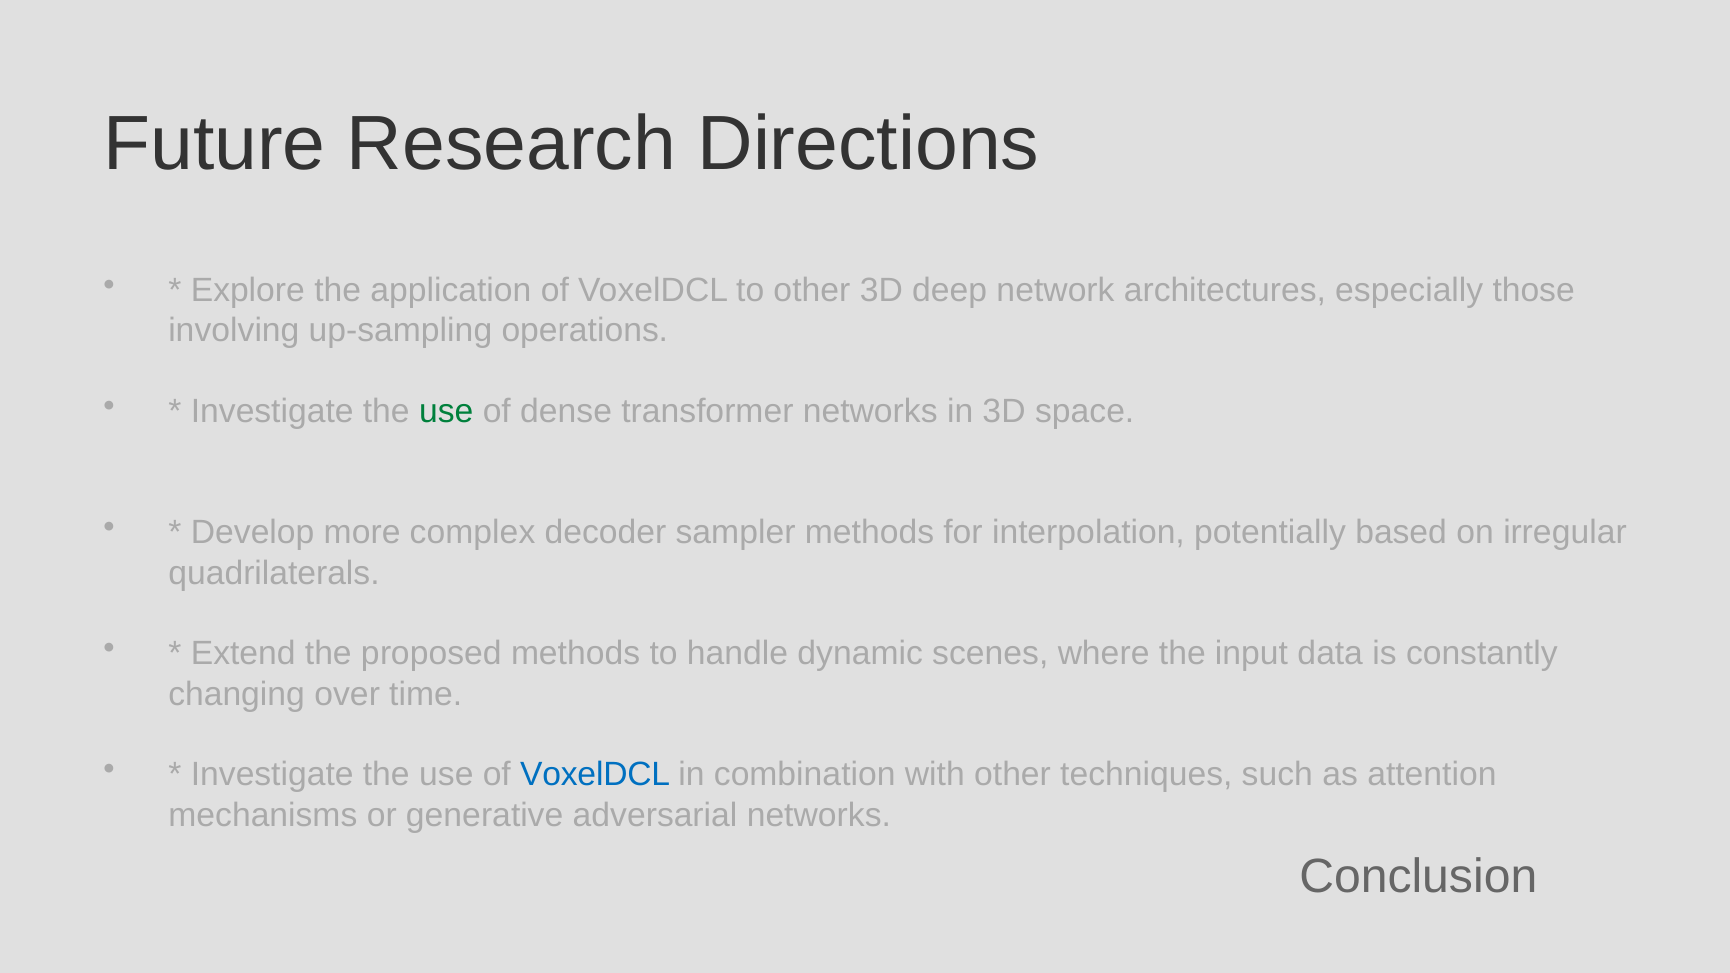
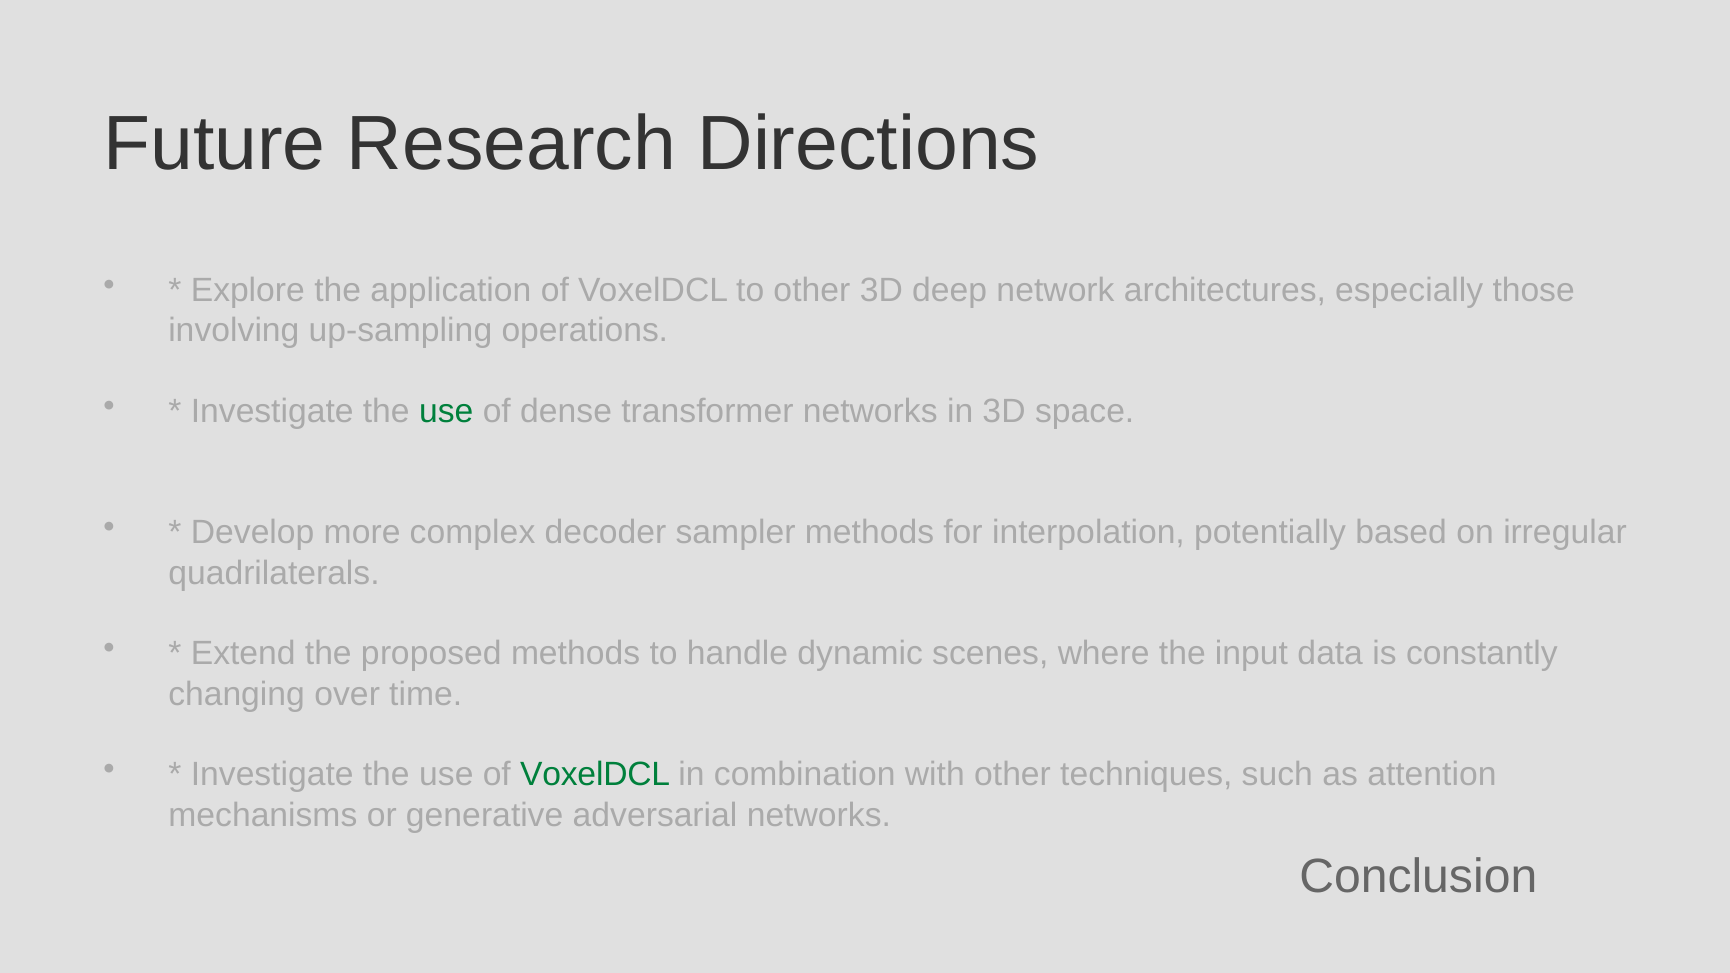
VoxelDCL colour: blue -> green (595, 775)
